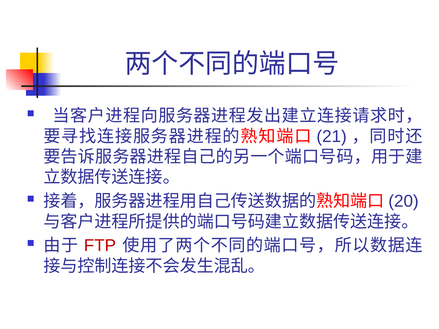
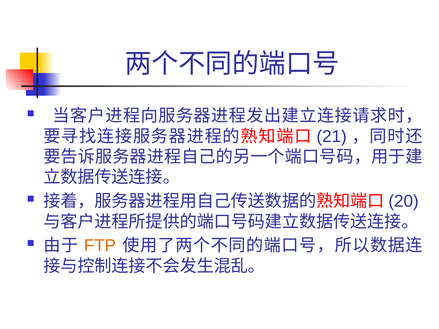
FTP colour: red -> orange (100, 246)
